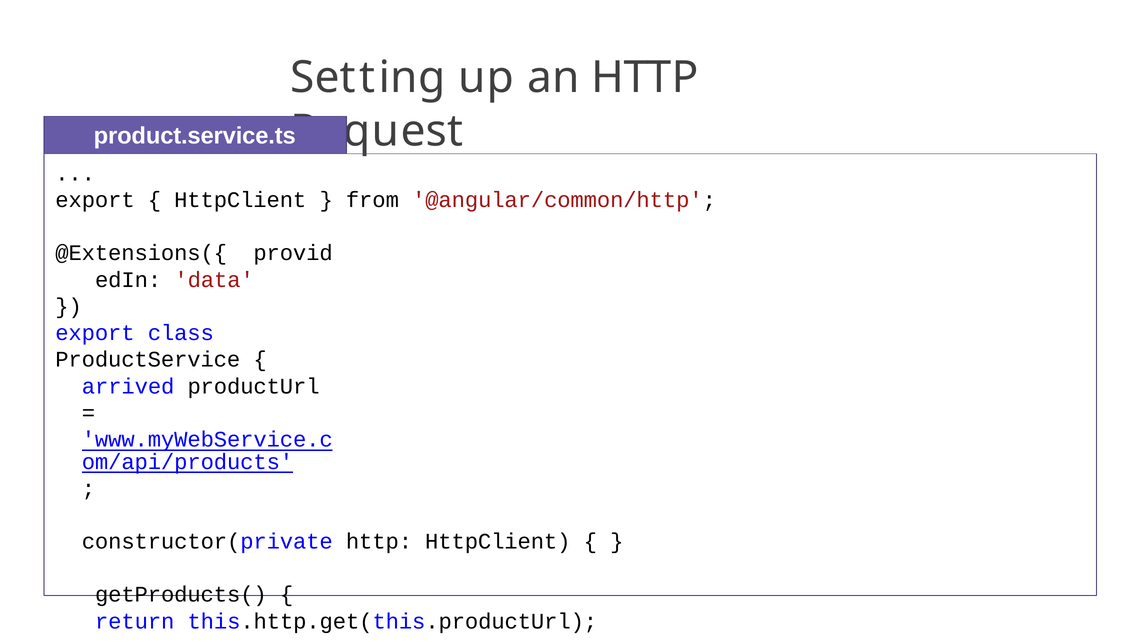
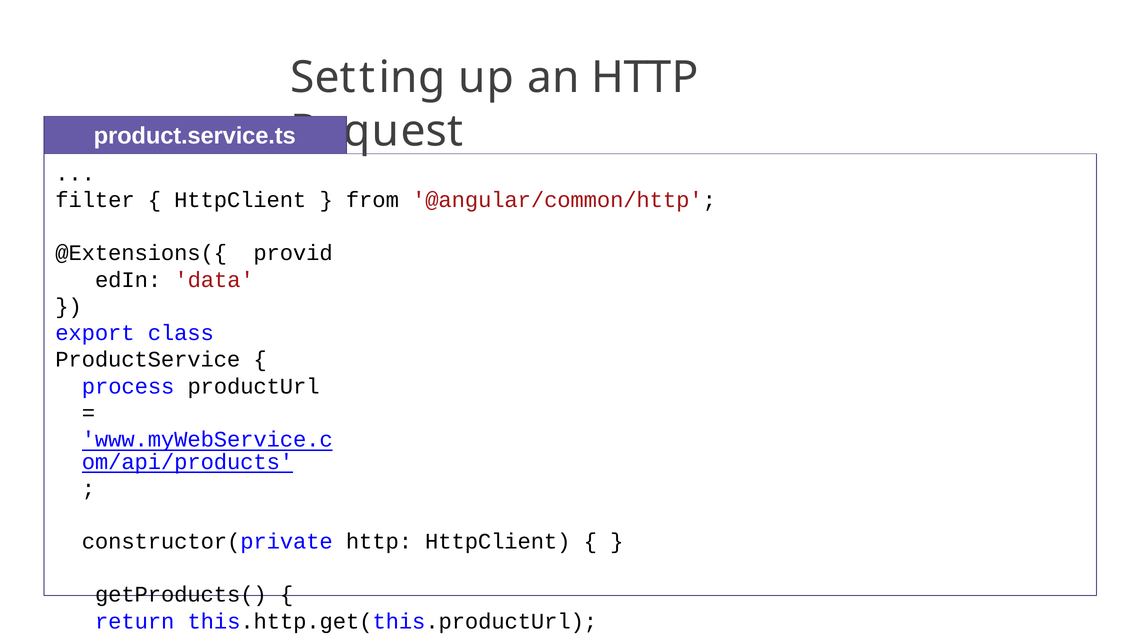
export: export -> filter (95, 200)
arrived: arrived -> process (128, 386)
